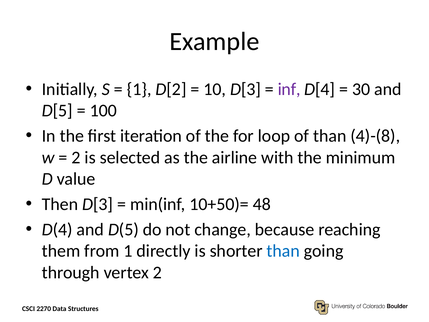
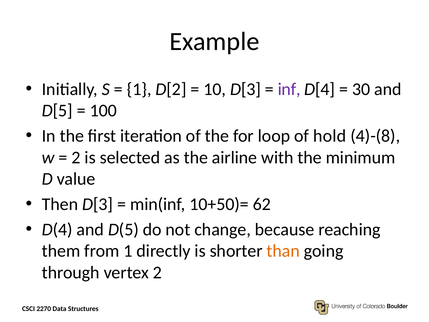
of than: than -> hold (330, 136)
48: 48 -> 62 (262, 204)
than colour: blue -> orange (283, 251)
